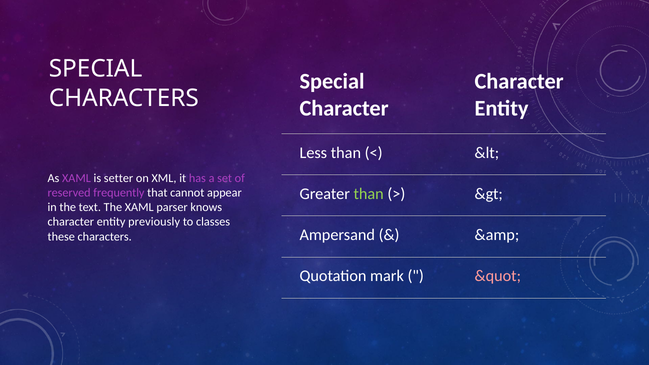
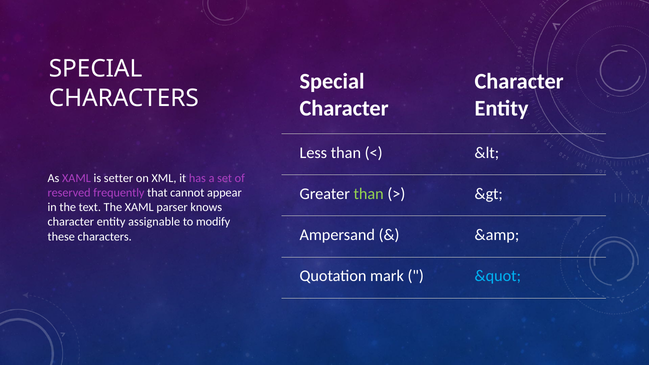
previously: previously -> assignable (154, 222)
classes: classes -> modify (213, 222)
&quot colour: pink -> light blue (498, 276)
